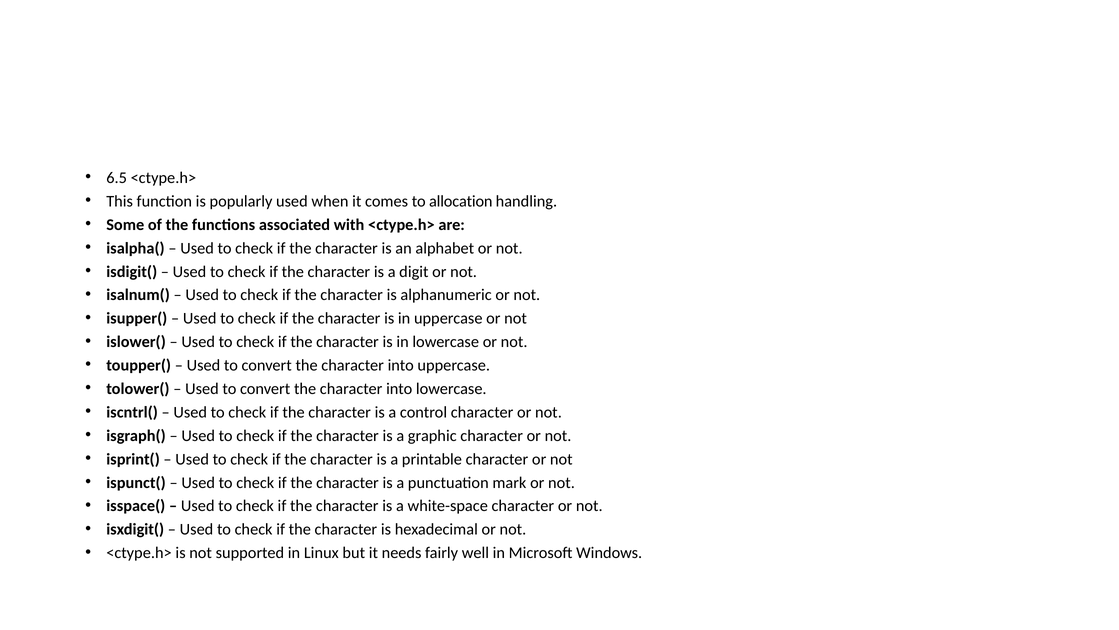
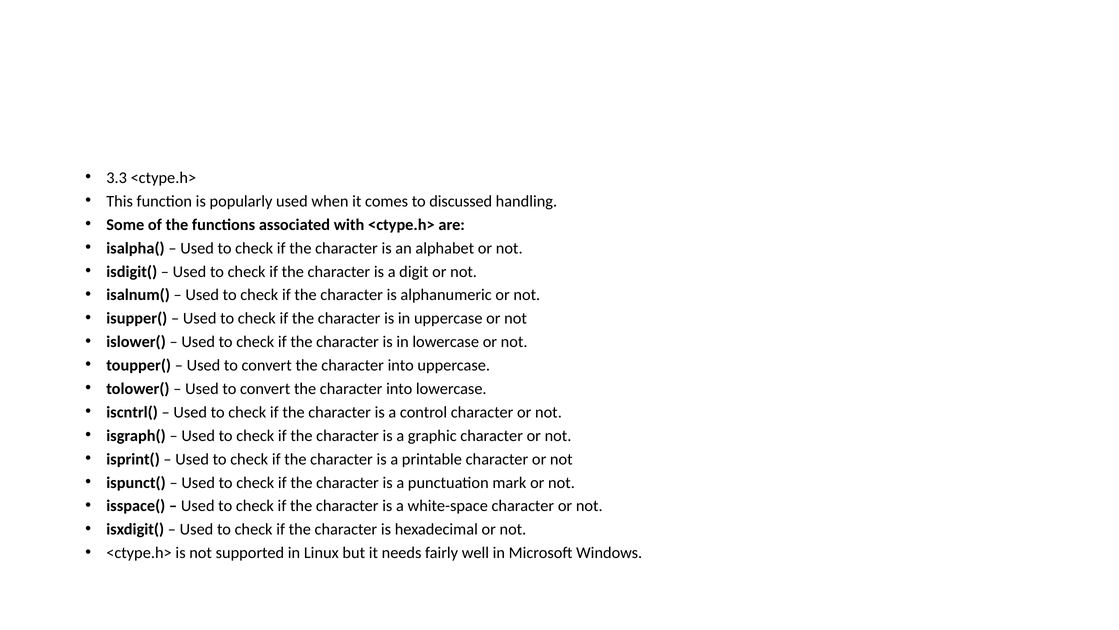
6.5: 6.5 -> 3.3 (117, 178)
allocation: allocation -> discussed (461, 201)
